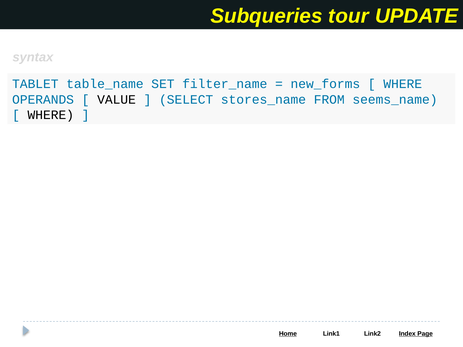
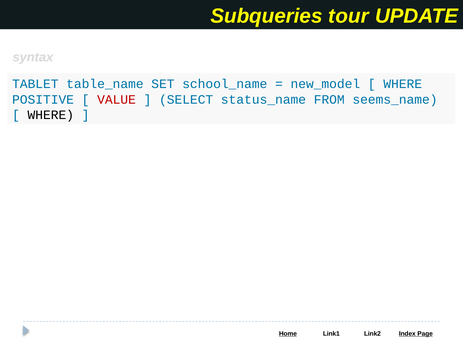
filter_name: filter_name -> school_name (225, 84)
new_forms: new_forms -> new_model (325, 84)
OPERANDS: OPERANDS -> POSITIVE (43, 100)
VALUE colour: black -> red (117, 100)
stores_name: stores_name -> status_name (263, 100)
